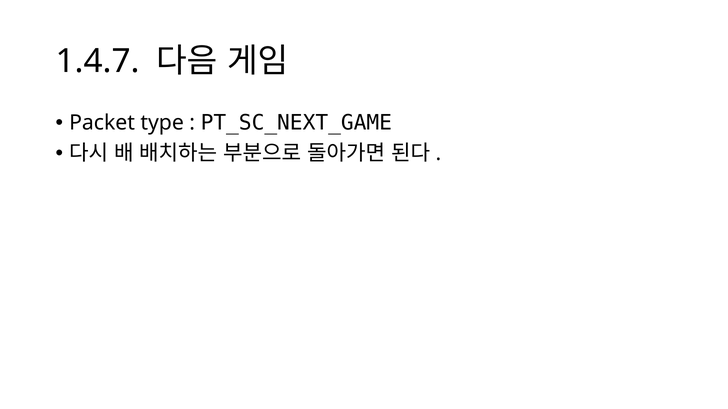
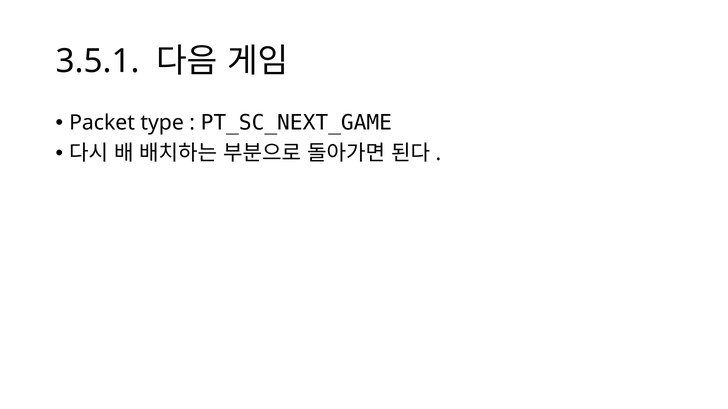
1.4.7: 1.4.7 -> 3.5.1 (98, 61)
